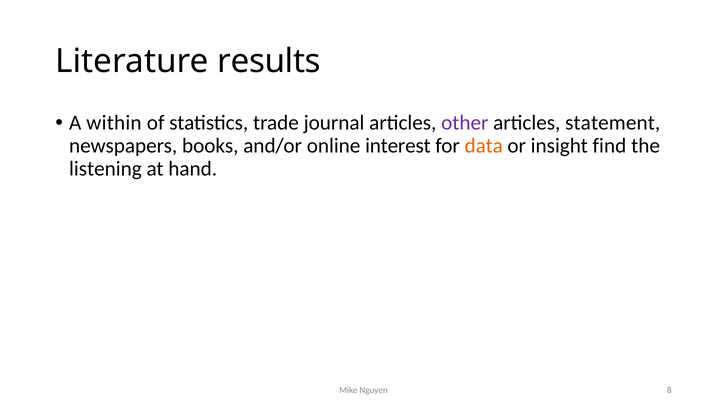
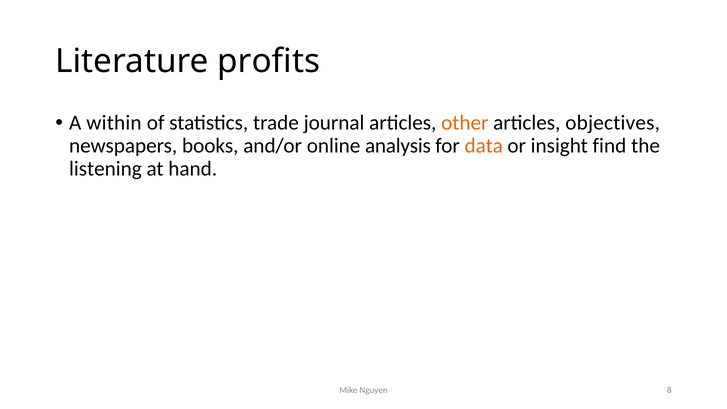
results: results -> profits (269, 61)
other colour: purple -> orange (465, 123)
statement: statement -> objectives (613, 123)
interest: interest -> analysis (398, 146)
